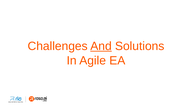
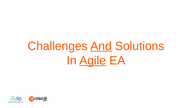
Agile underline: none -> present (93, 60)
